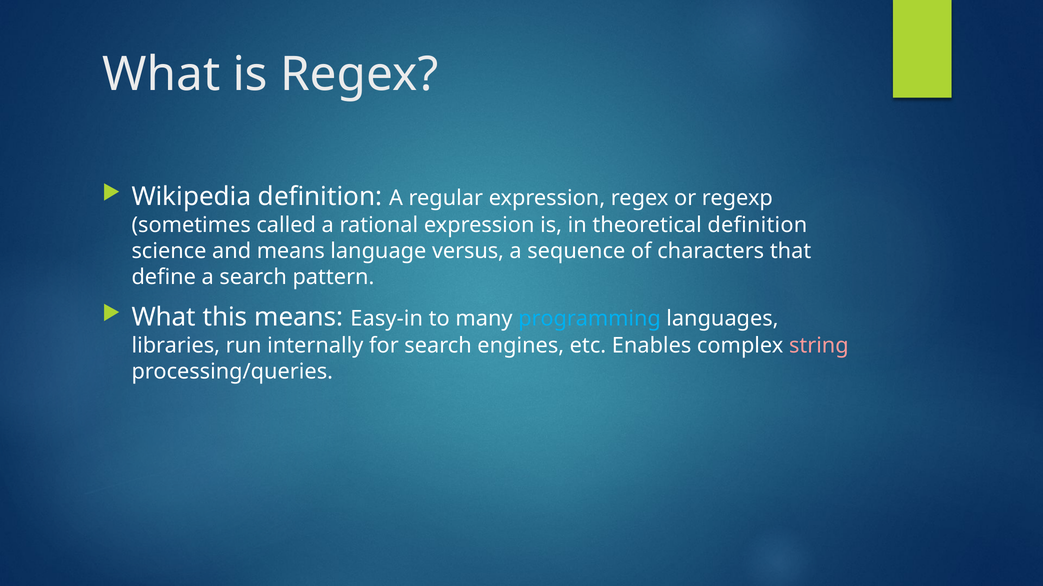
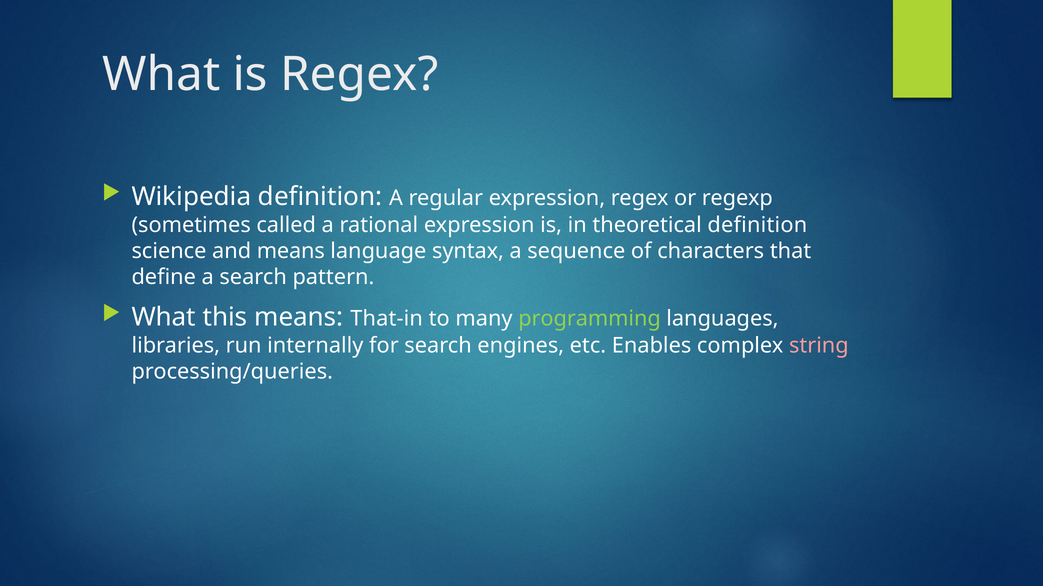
versus: versus -> syntax (468, 251)
Easy-in: Easy-in -> That-in (387, 319)
programming colour: light blue -> light green (590, 319)
